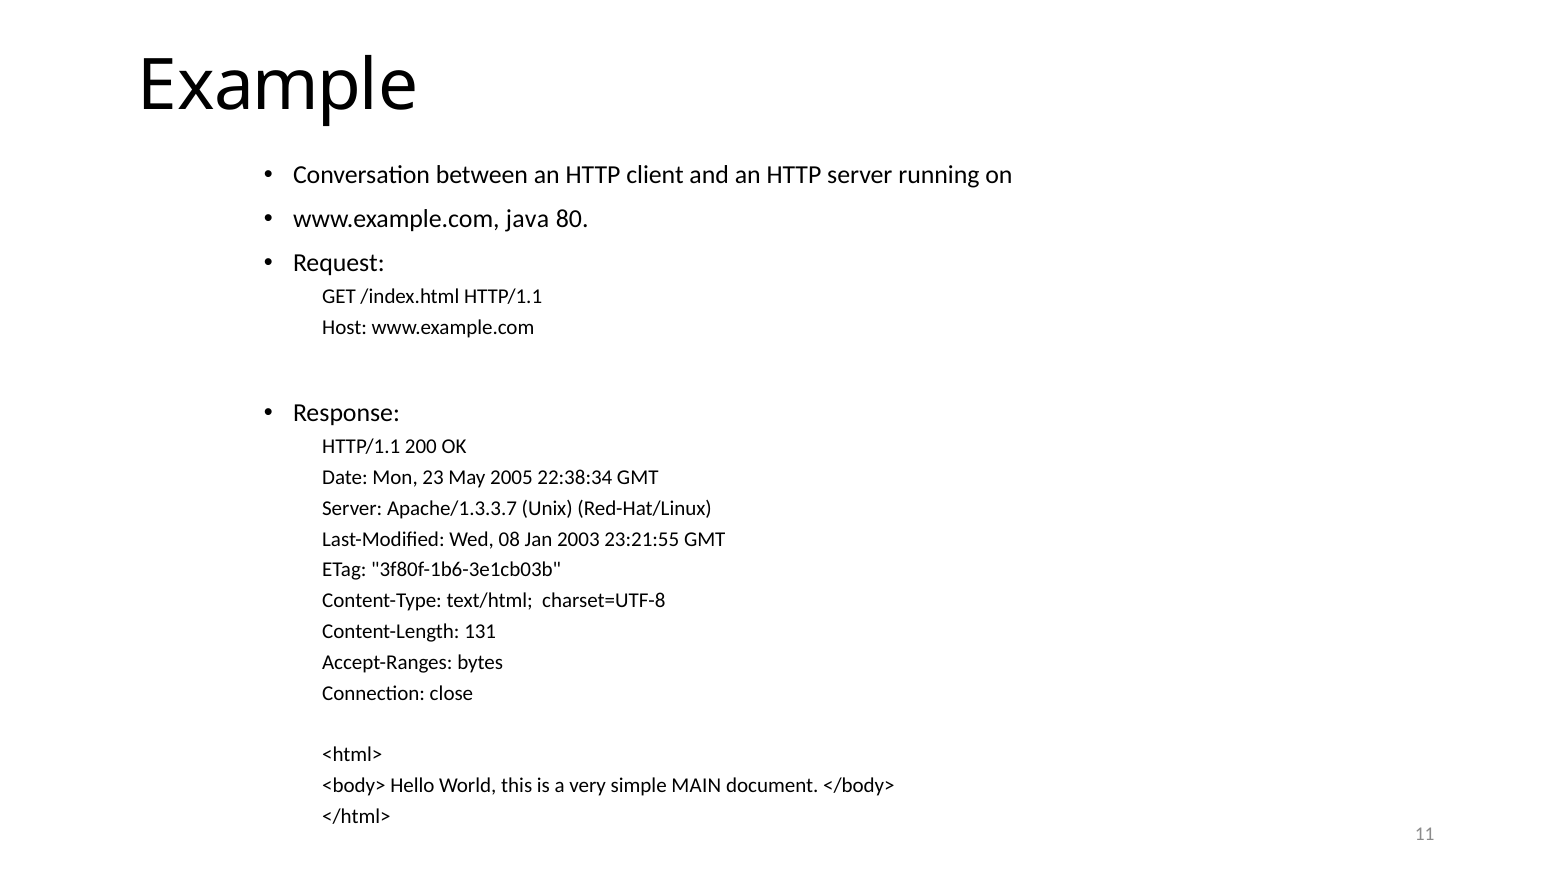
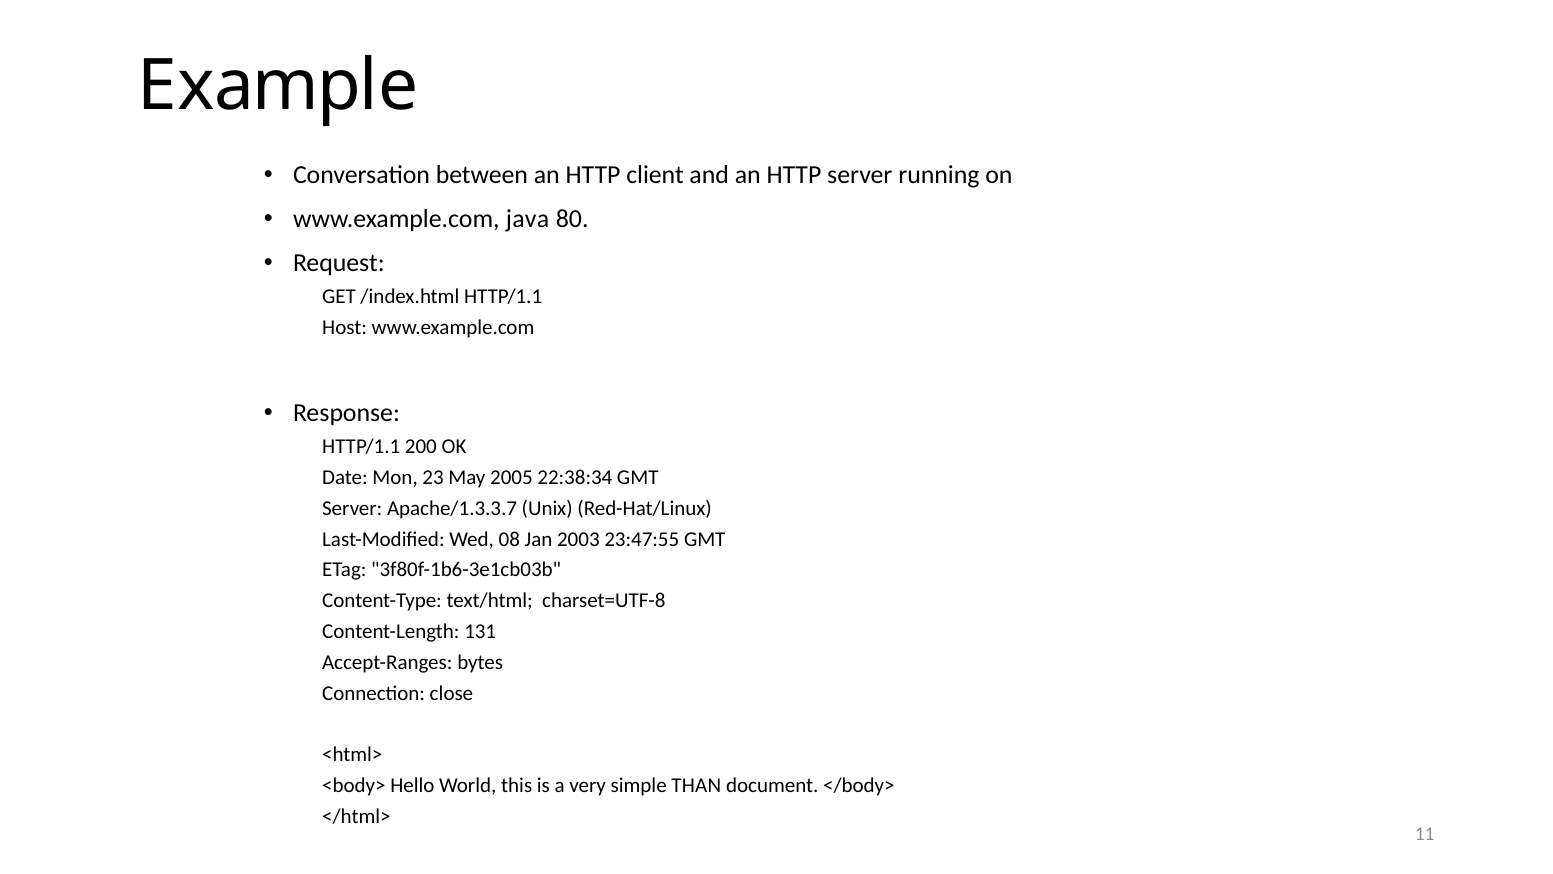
23:21:55: 23:21:55 -> 23:47:55 (642, 539)
MAIN: MAIN -> THAN (696, 785)
